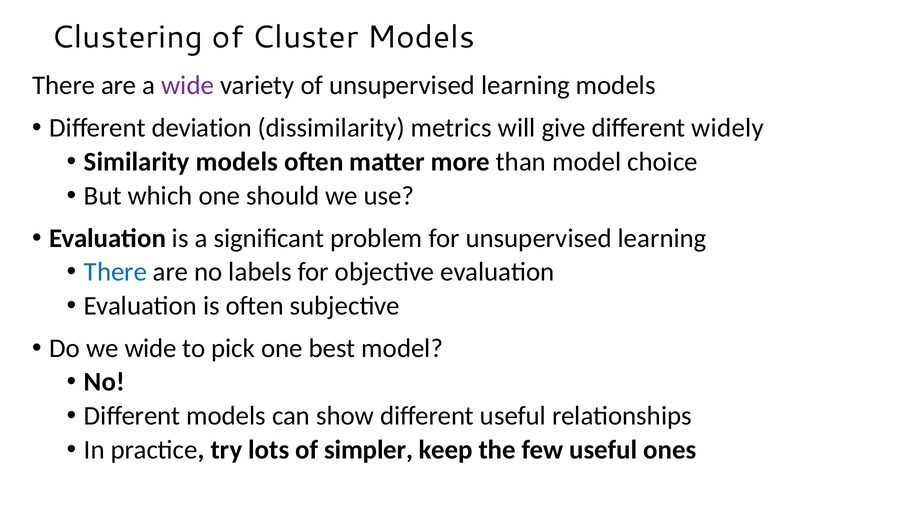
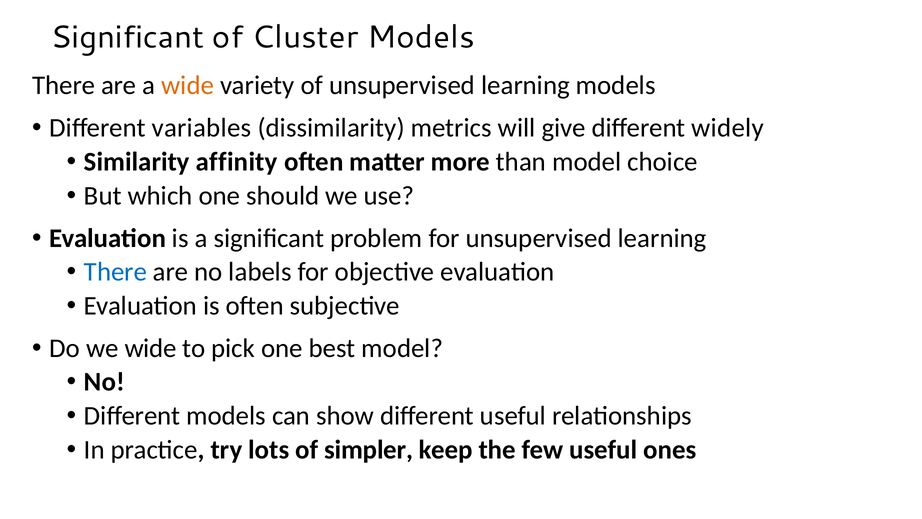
Clustering: Clustering -> Significant (127, 37)
wide colour: purple -> orange (188, 86)
deviation: deviation -> variables (201, 128)
Similarity models: models -> affinity (237, 162)
